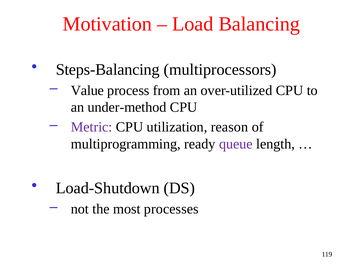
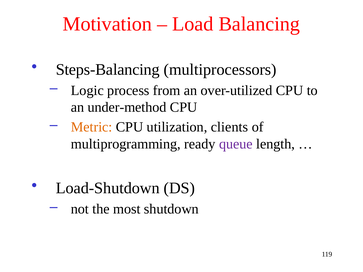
Value: Value -> Logic (87, 90)
Metric colour: purple -> orange (92, 127)
reason: reason -> clients (230, 127)
processes: processes -> shutdown (171, 209)
